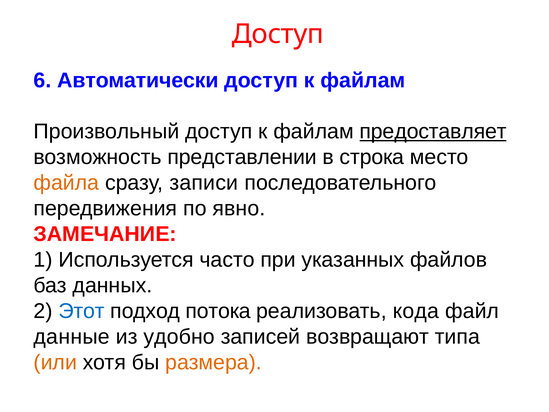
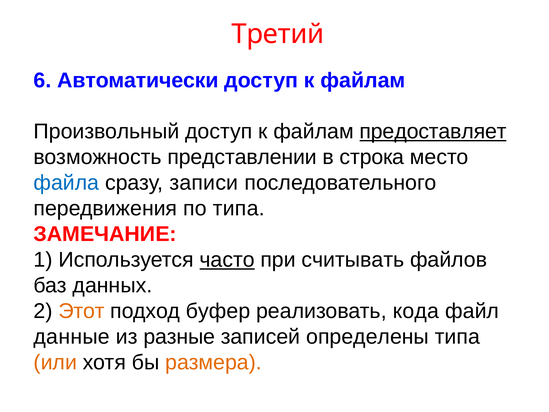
Доступ: Доступ -> Третий (278, 34)
файла colour: orange -> blue (66, 183)
по явно: явно -> типа (239, 208)
часто underline: none -> present (227, 260)
указанных: указанных -> считывать (353, 260)
Этот colour: blue -> orange (81, 311)
потока: потока -> буфер (218, 311)
удобно: удобно -> разные (179, 337)
возвращают: возвращают -> определены (368, 337)
